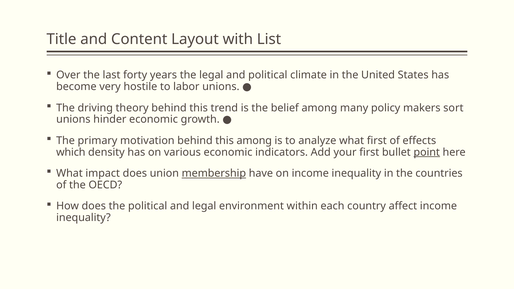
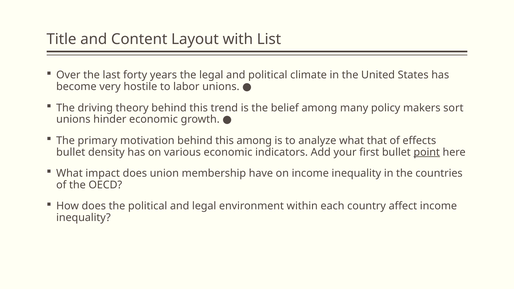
what first: first -> that (377, 141)
which: which -> bullet (71, 152)
membership underline: present -> none (214, 173)
